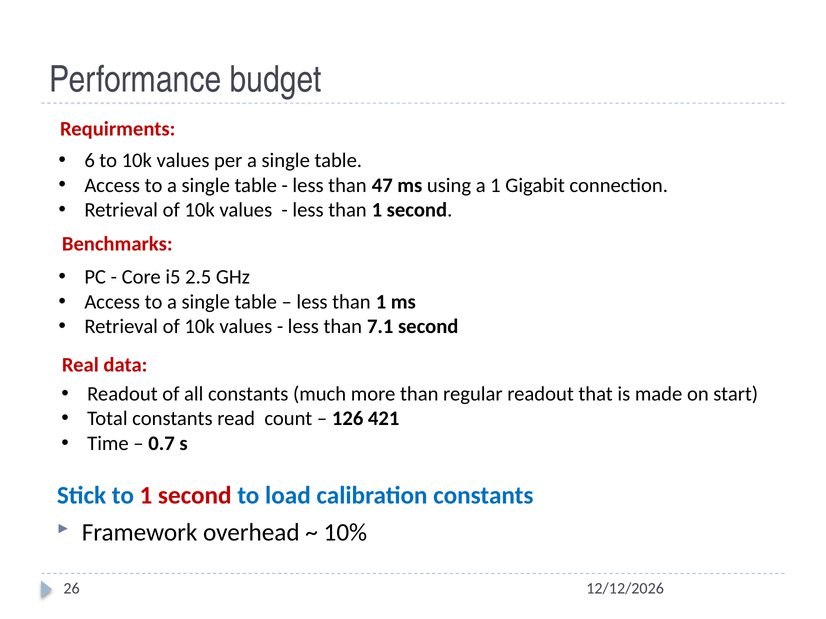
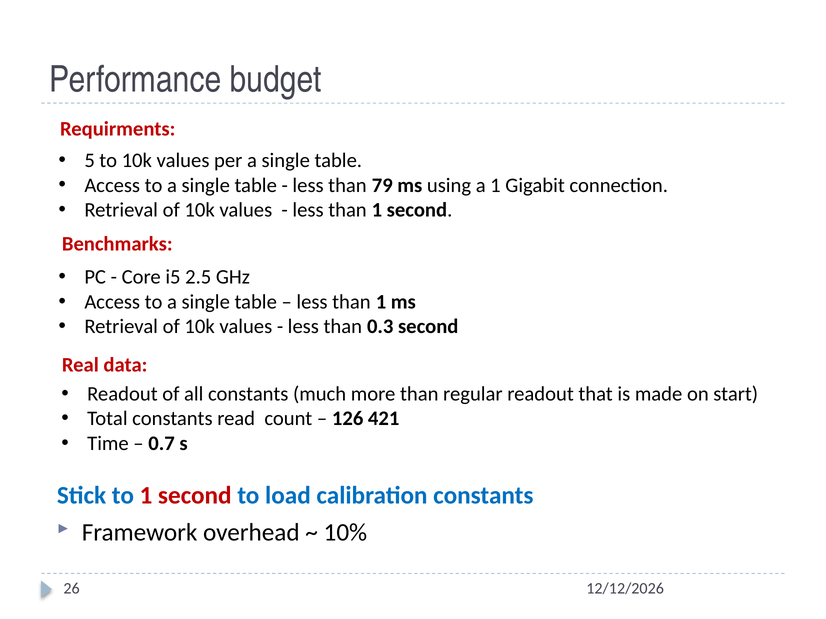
6: 6 -> 5 (90, 161)
47: 47 -> 79 (382, 185)
7.1: 7.1 -> 0.3 (380, 327)
